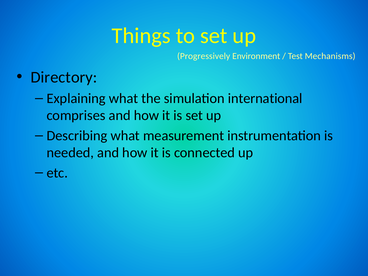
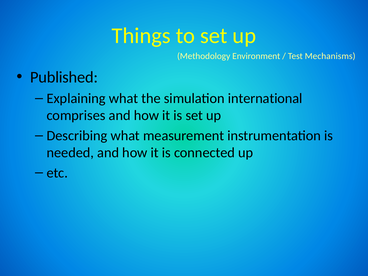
Progressively: Progressively -> Methodology (204, 56)
Directory: Directory -> Published (64, 77)
